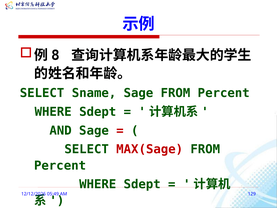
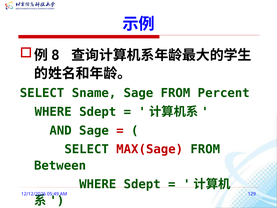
Percent: Percent -> Between (60, 165)
